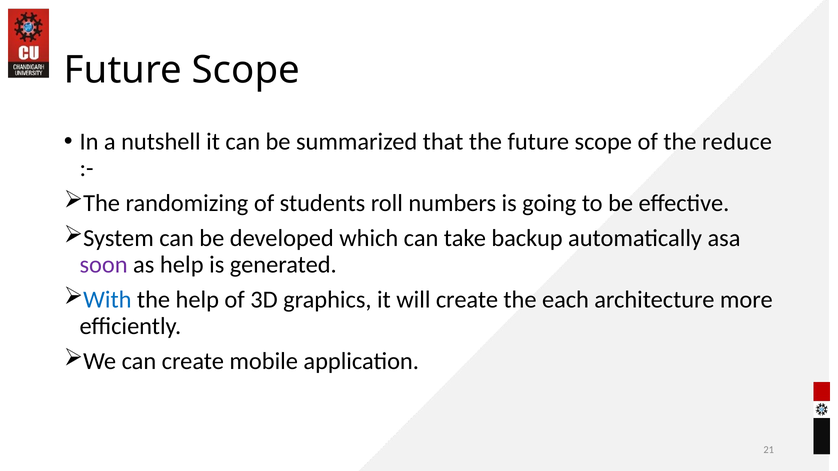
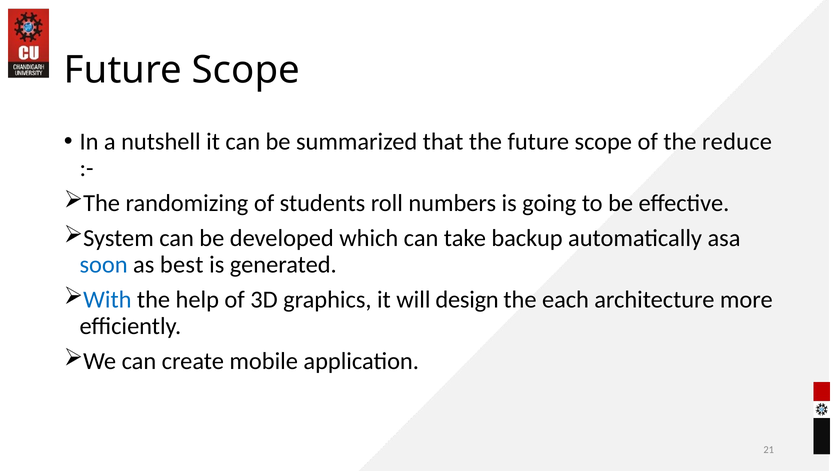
soon colour: purple -> blue (104, 265)
as help: help -> best (182, 265)
will create: create -> design (467, 300)
